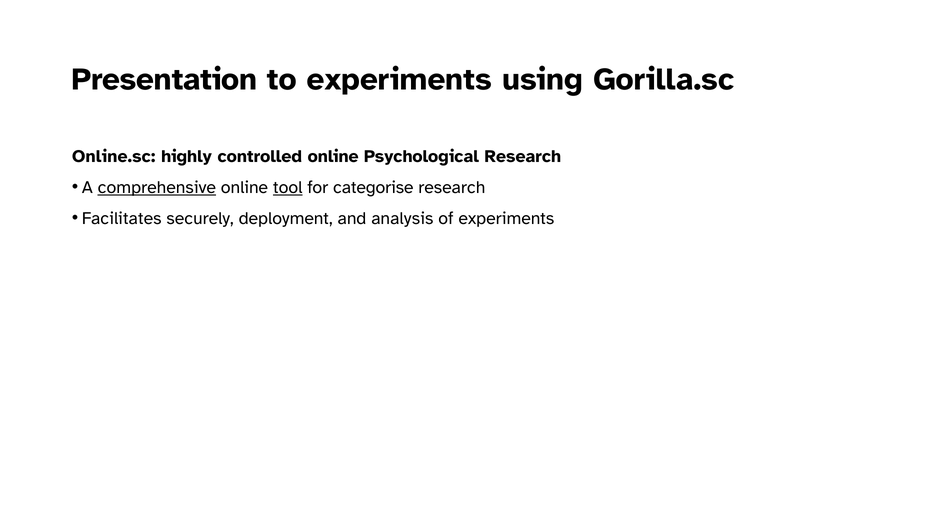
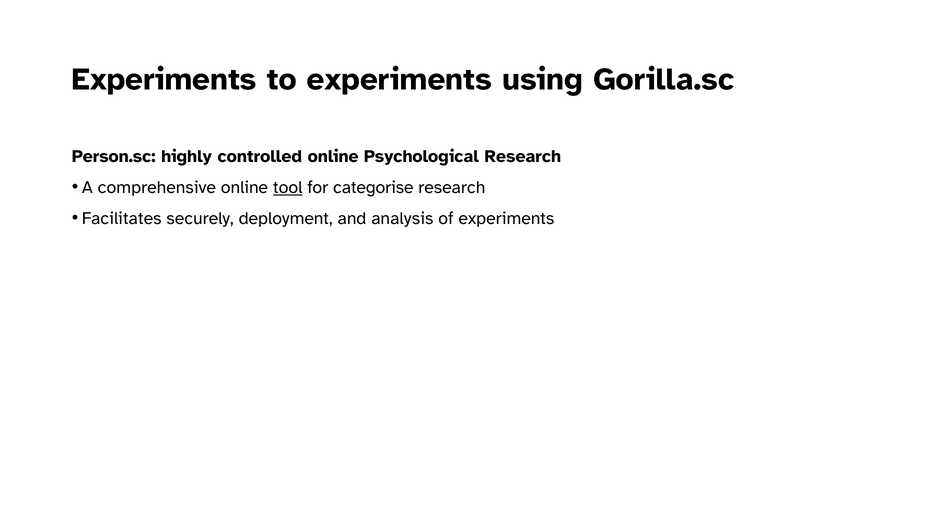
Presentation: Presentation -> Experiments (164, 79)
Online.sc: Online.sc -> Person.sc (114, 157)
comprehensive underline: present -> none (157, 188)
